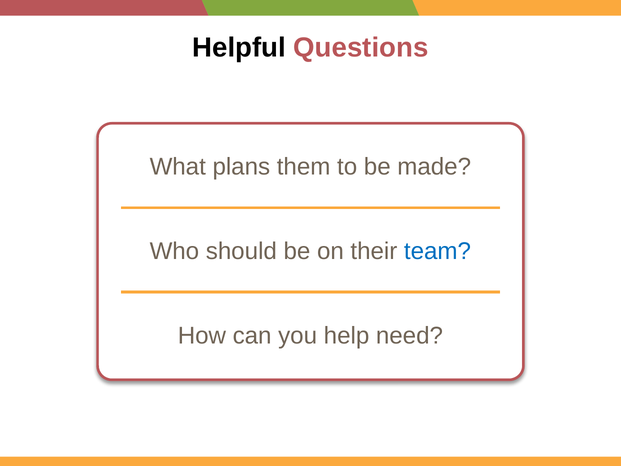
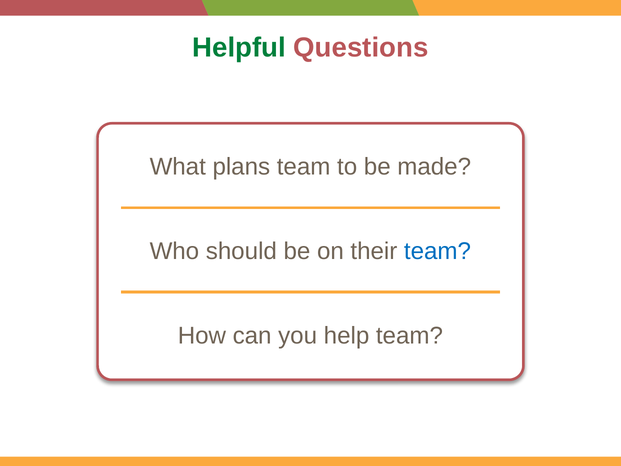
Helpful colour: black -> green (239, 48)
plans them: them -> team (304, 167)
help need: need -> team (409, 335)
